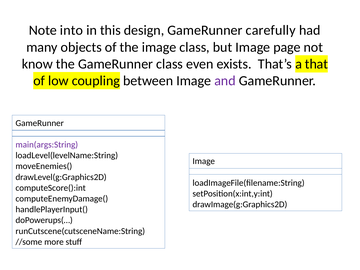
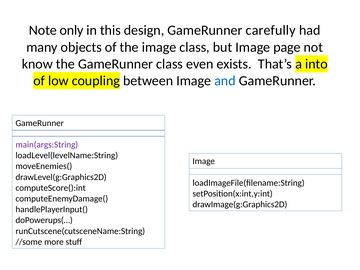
into: into -> only (72, 30)
that: that -> into (316, 64)
and colour: purple -> blue (225, 81)
